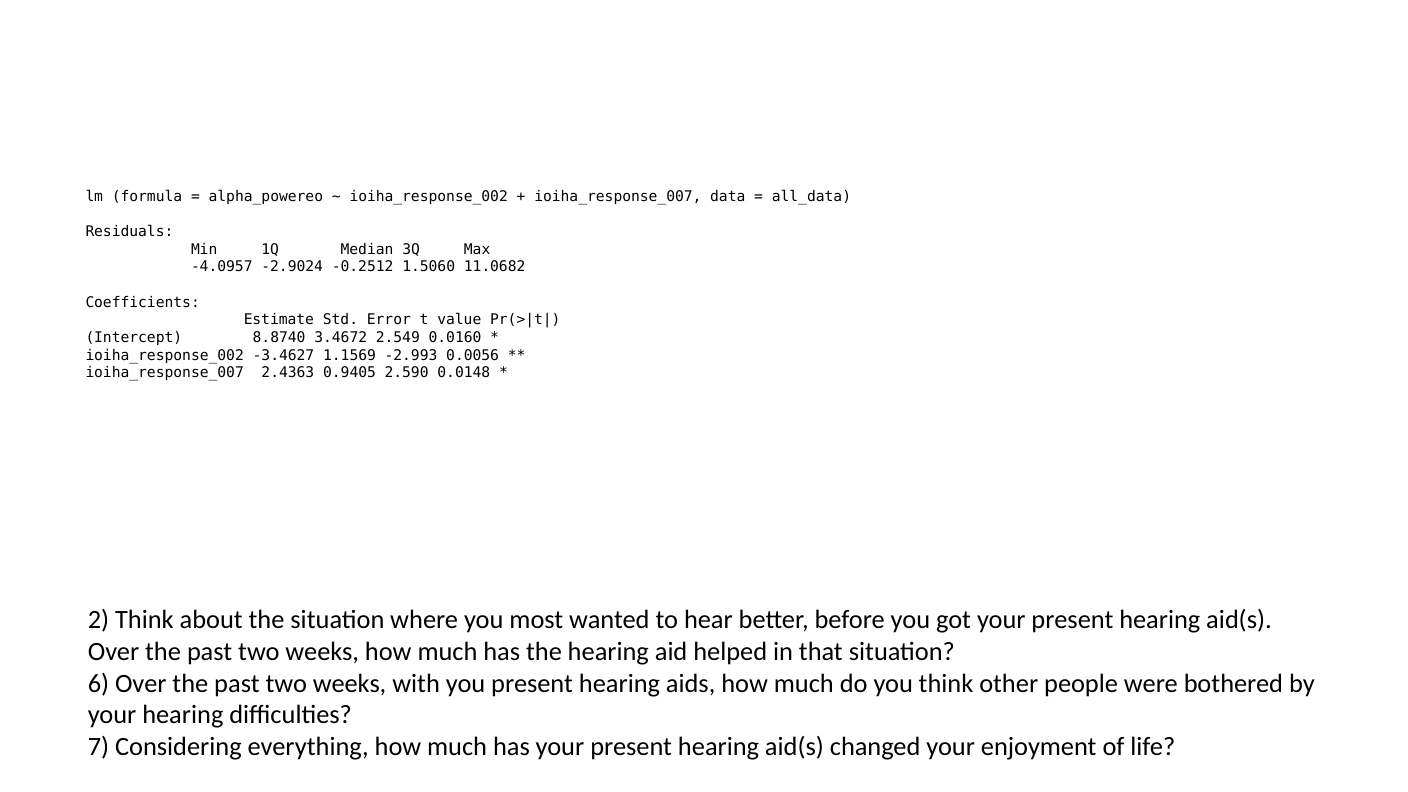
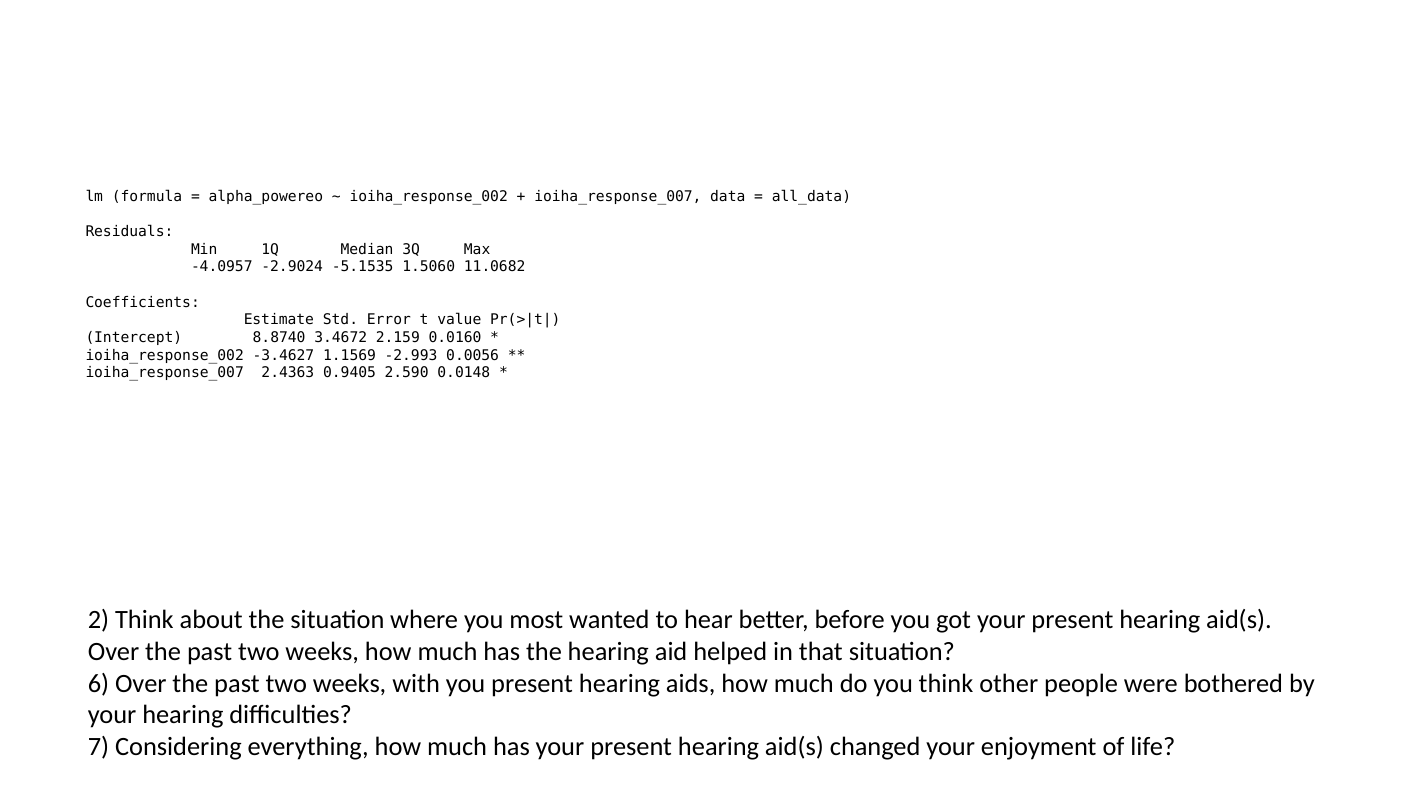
-0.2512: -0.2512 -> -5.1535 (363, 267)
2.549: 2.549 -> 2.159 (398, 338)
